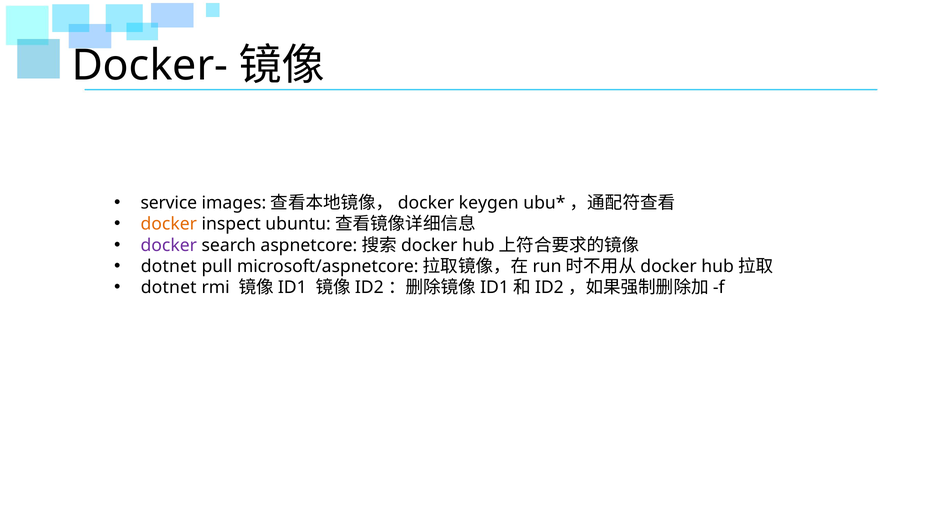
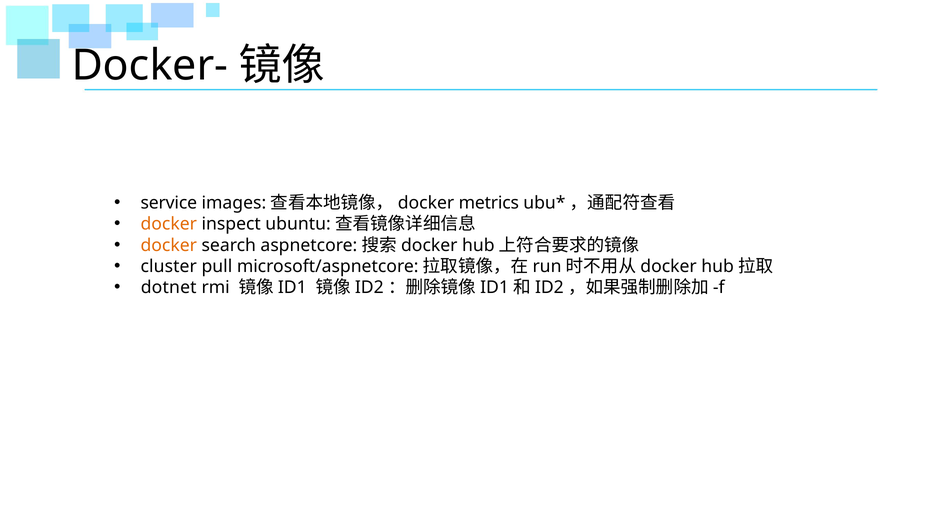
keygen: keygen -> metrics (489, 203)
docker colour: purple -> orange (169, 245)
dotnet: dotnet -> cluster (169, 266)
